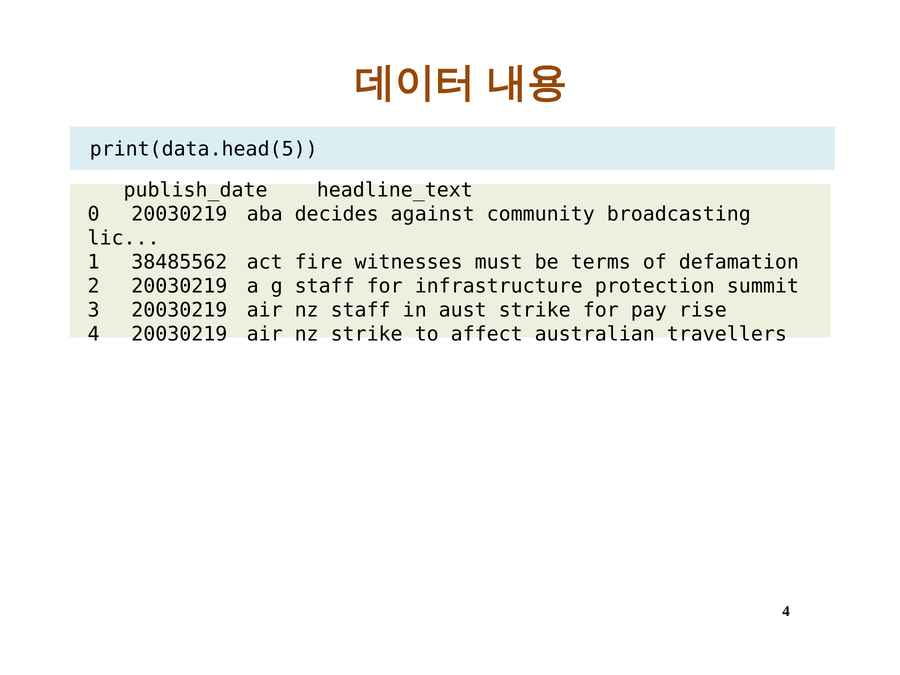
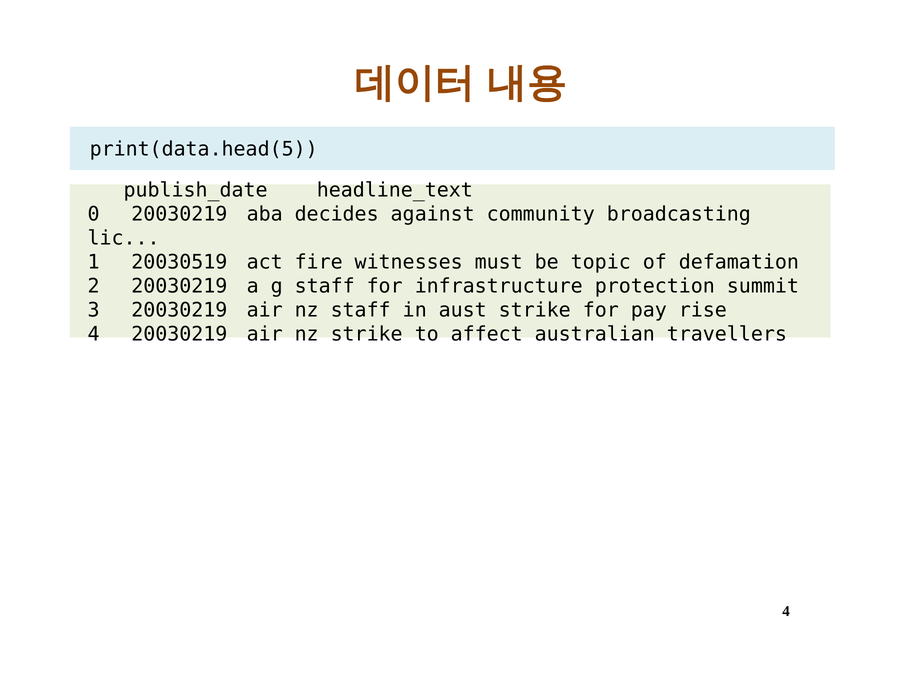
38485562: 38485562 -> 20030519 (179, 262)
terms: terms -> topic (601, 262)
